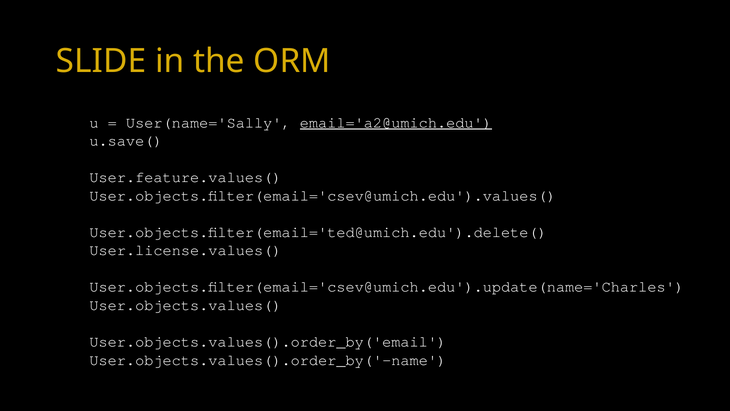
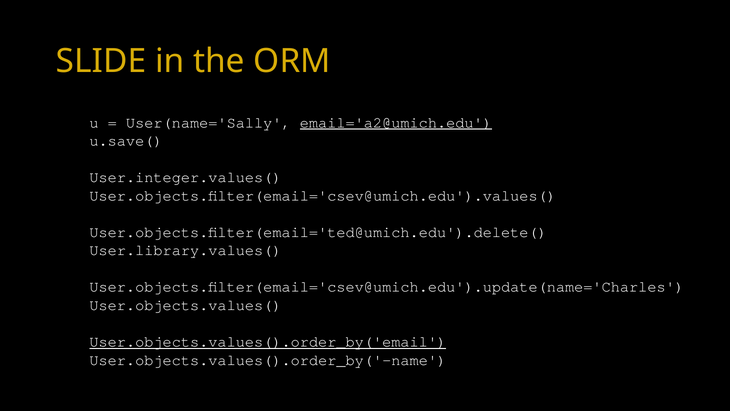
User.feature.values(: User.feature.values( -> User.integer.values( (185, 177)
User.license.values(: User.license.values( -> User.library.values( (185, 250)
User.objects.values().order_by('email underline: none -> present (268, 341)
